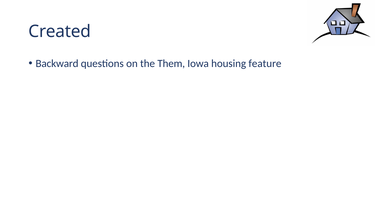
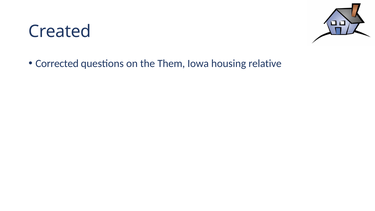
Backward: Backward -> Corrected (57, 63)
feature: feature -> relative (265, 63)
